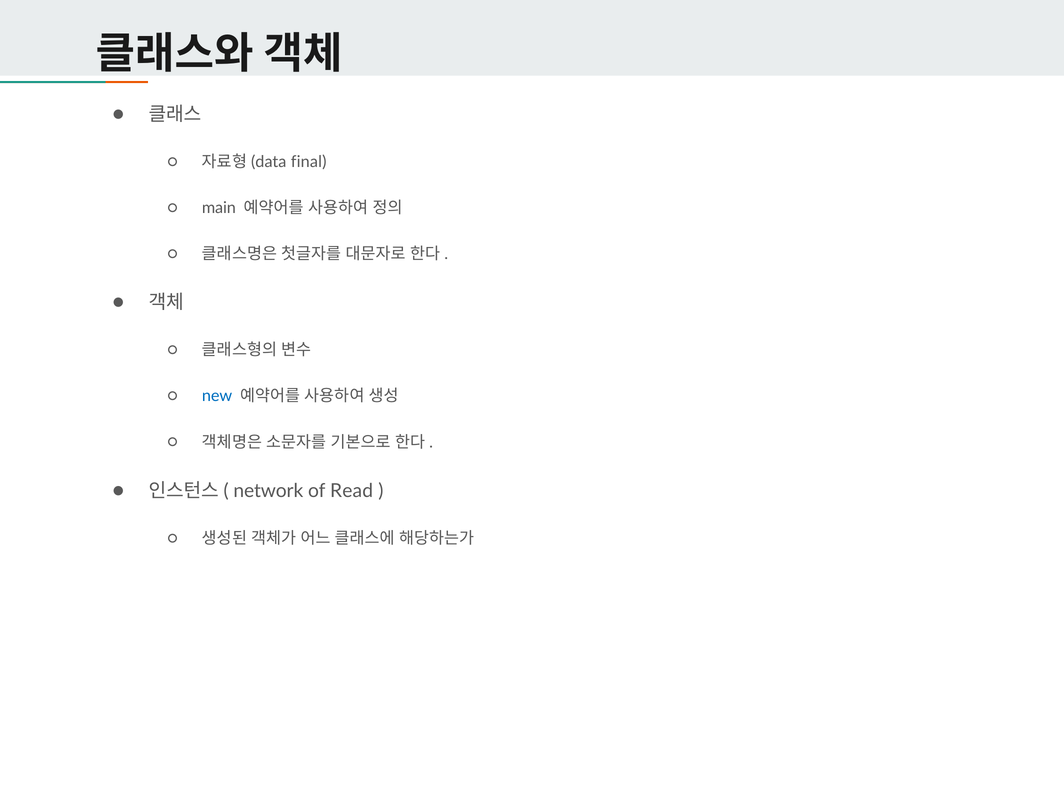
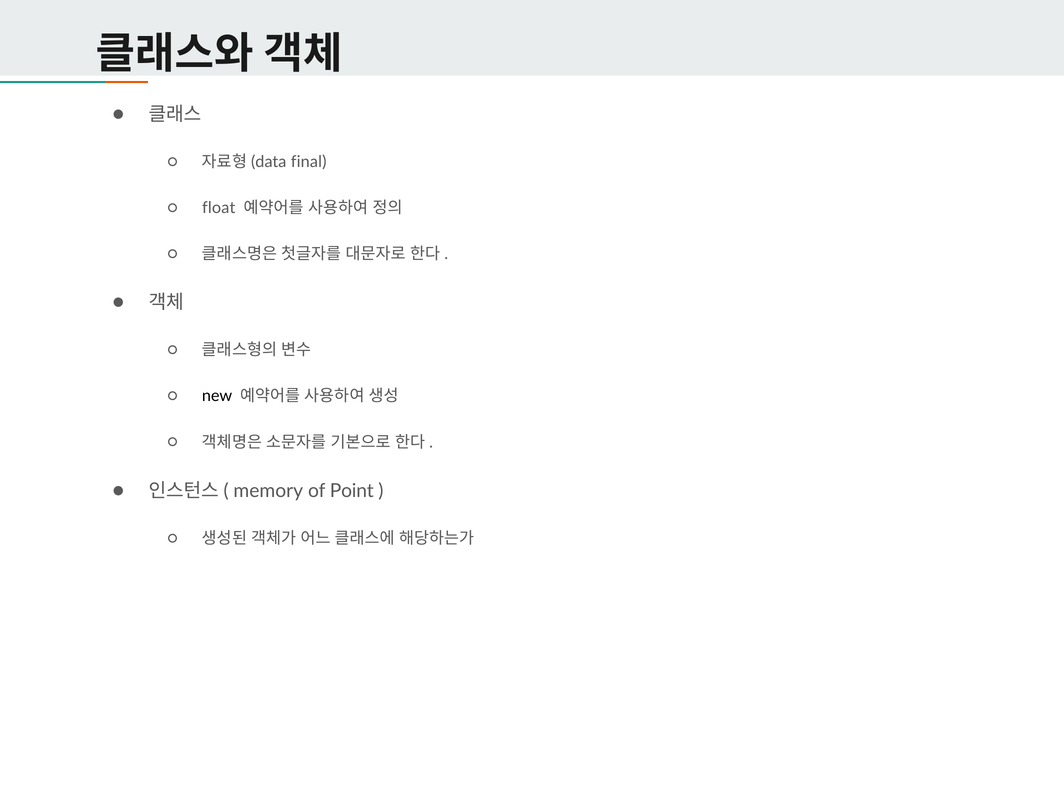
main: main -> float (219, 208)
new colour: blue -> black (217, 396)
network: network -> memory (268, 491)
Read: Read -> Point (352, 491)
